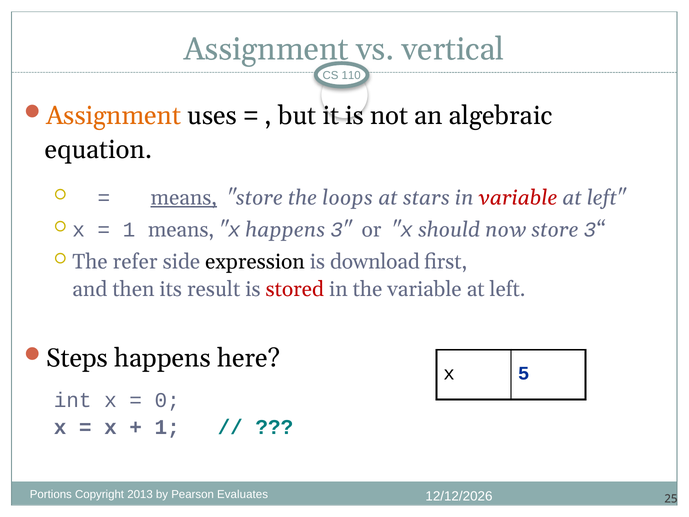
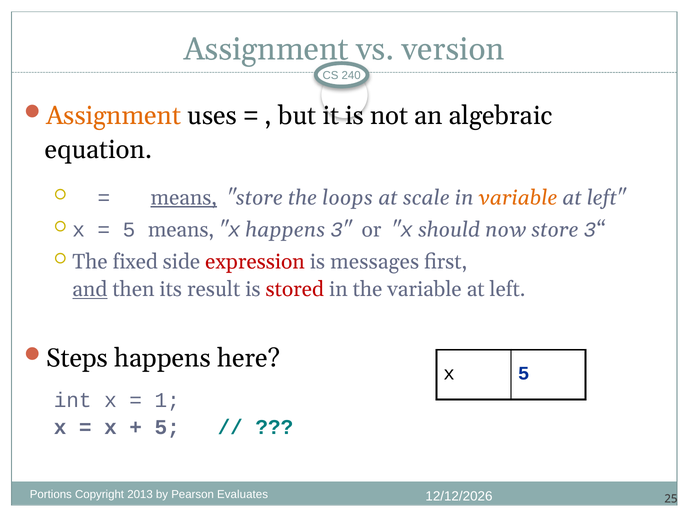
vertical: vertical -> version (453, 49)
110: 110 -> 240 (351, 75)
stars: stars -> scale (426, 198)
variable colour: red -> orange (518, 198)
1: 1 -> 5 (129, 230)
refer: refer -> fixed (135, 261)
expression colour: black -> red (255, 261)
download: download -> messages (375, 261)
and underline: none -> present (90, 289)
0: 0 -> 1 (167, 400)
1: 1 -> 5 (167, 427)
